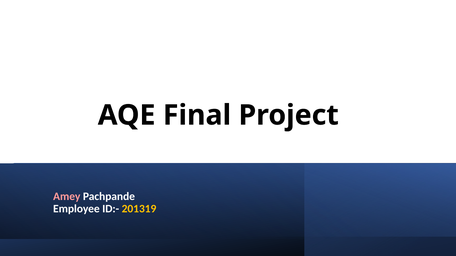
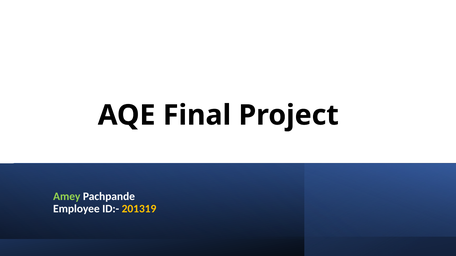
Amey colour: pink -> light green (67, 197)
